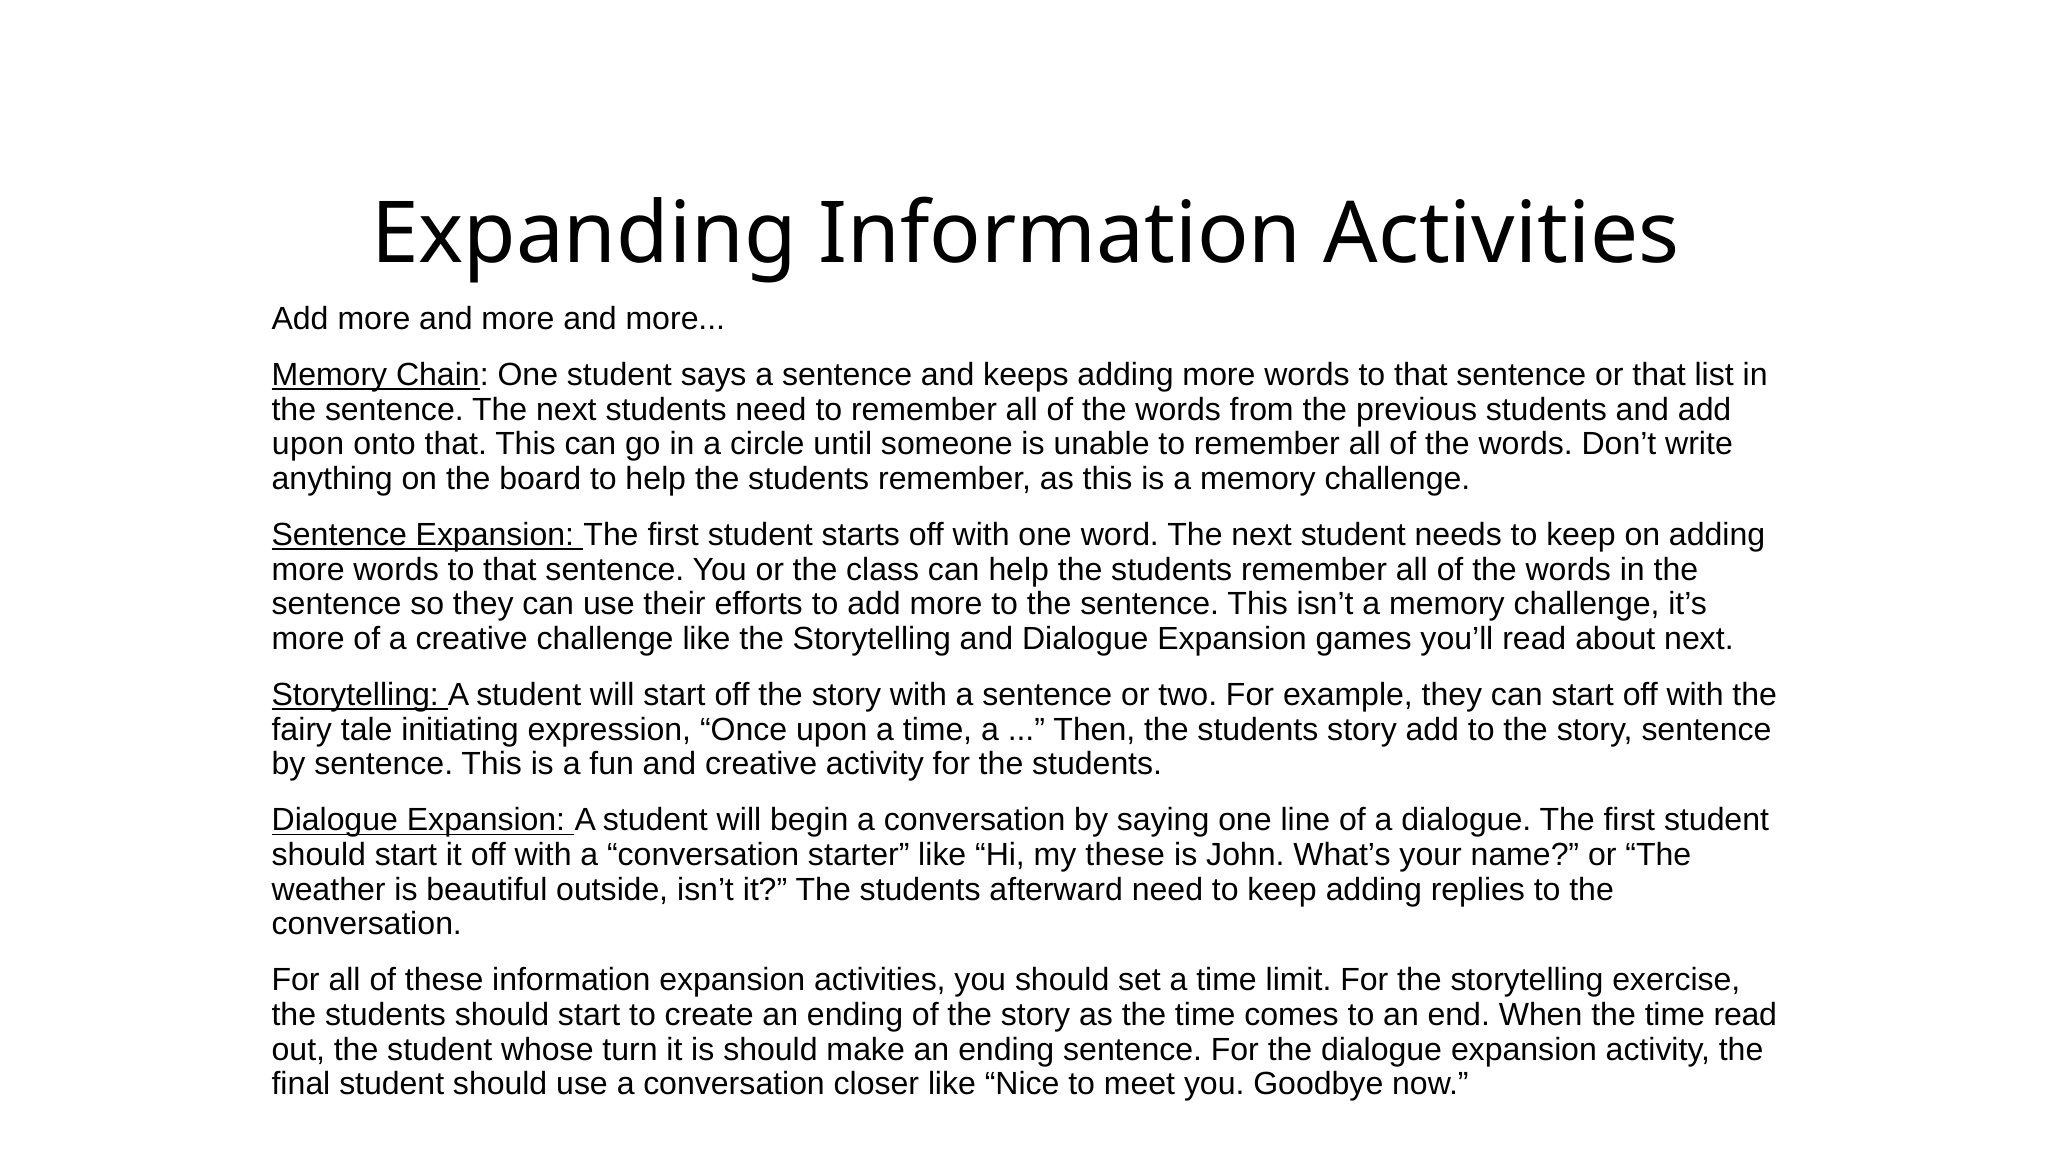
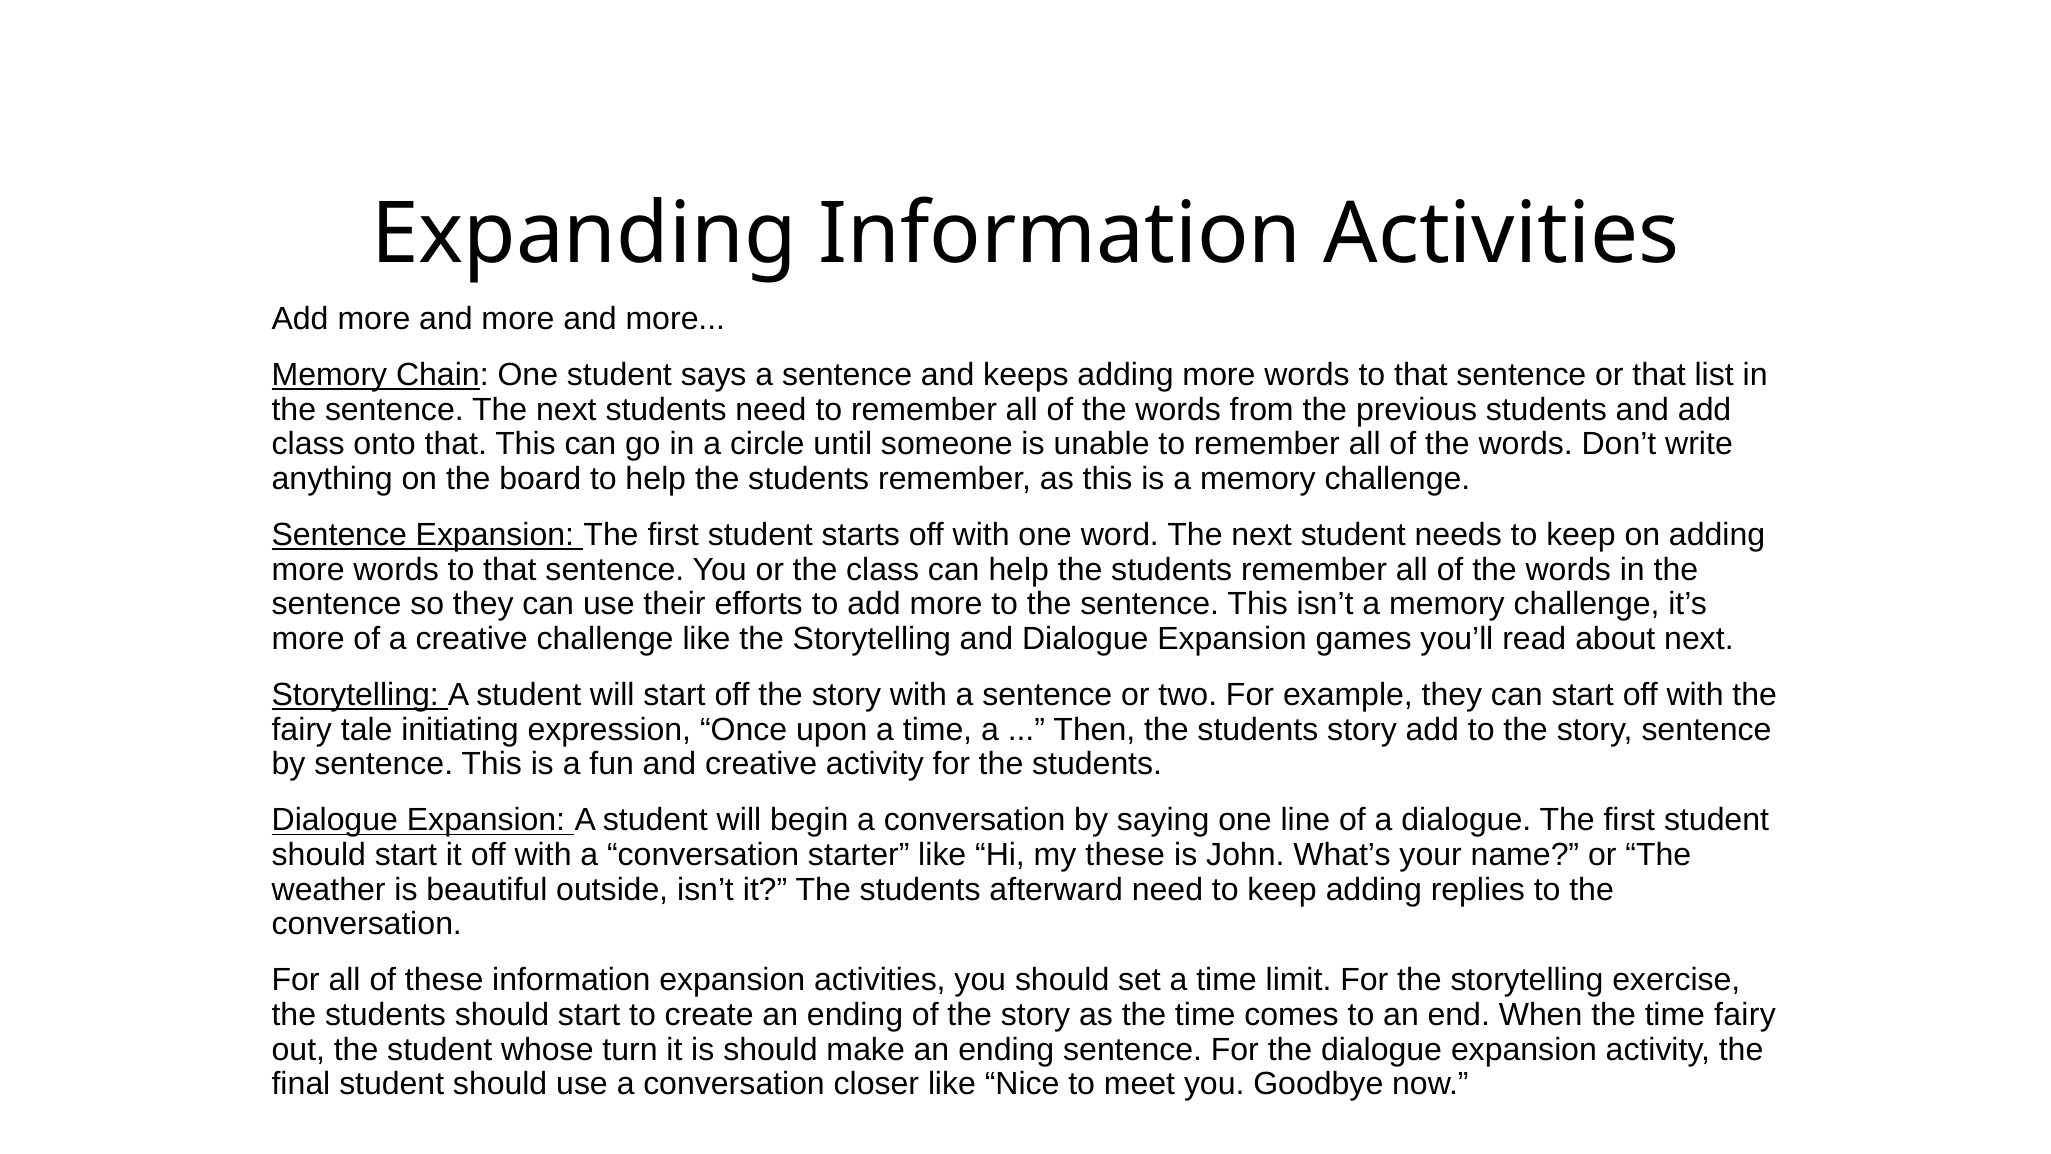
upon: upon -> class (308, 444)
time read: read -> fairy (1745, 1015)
